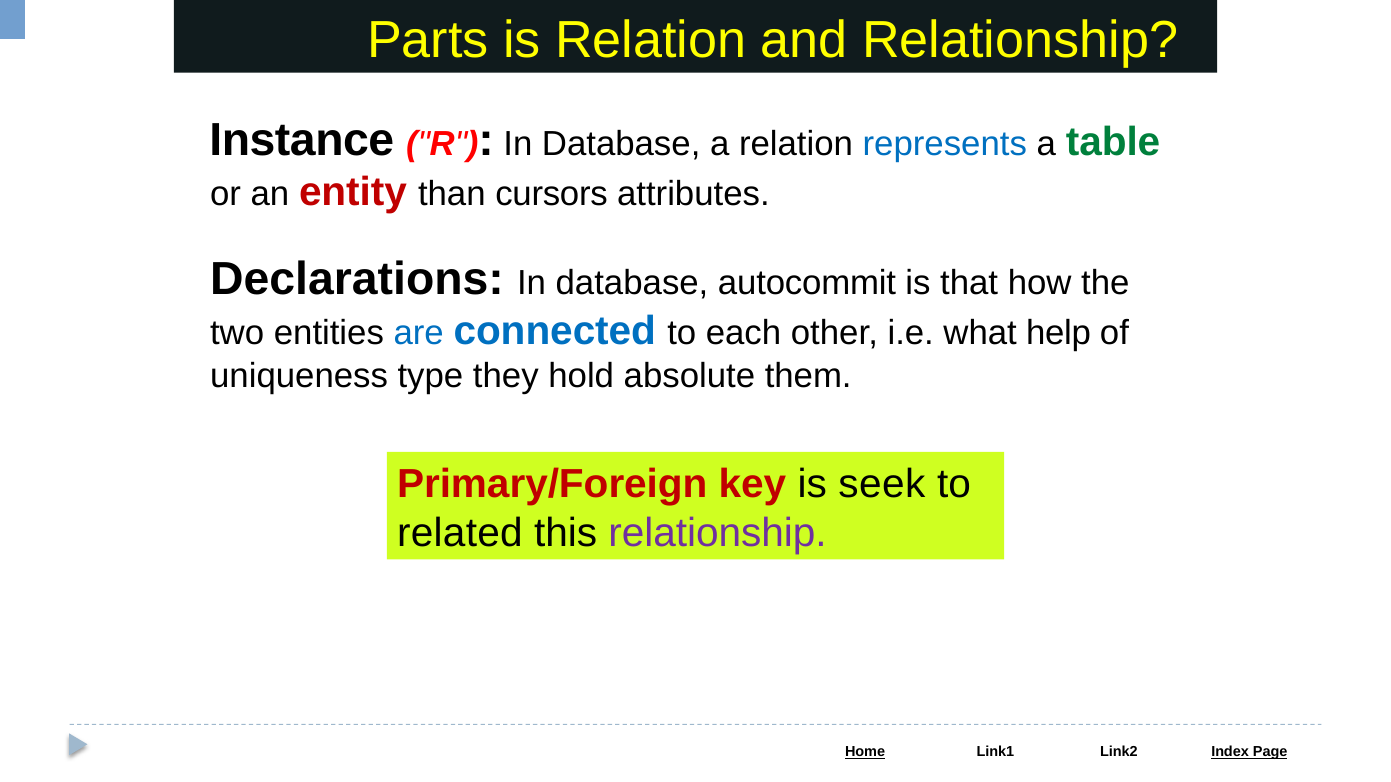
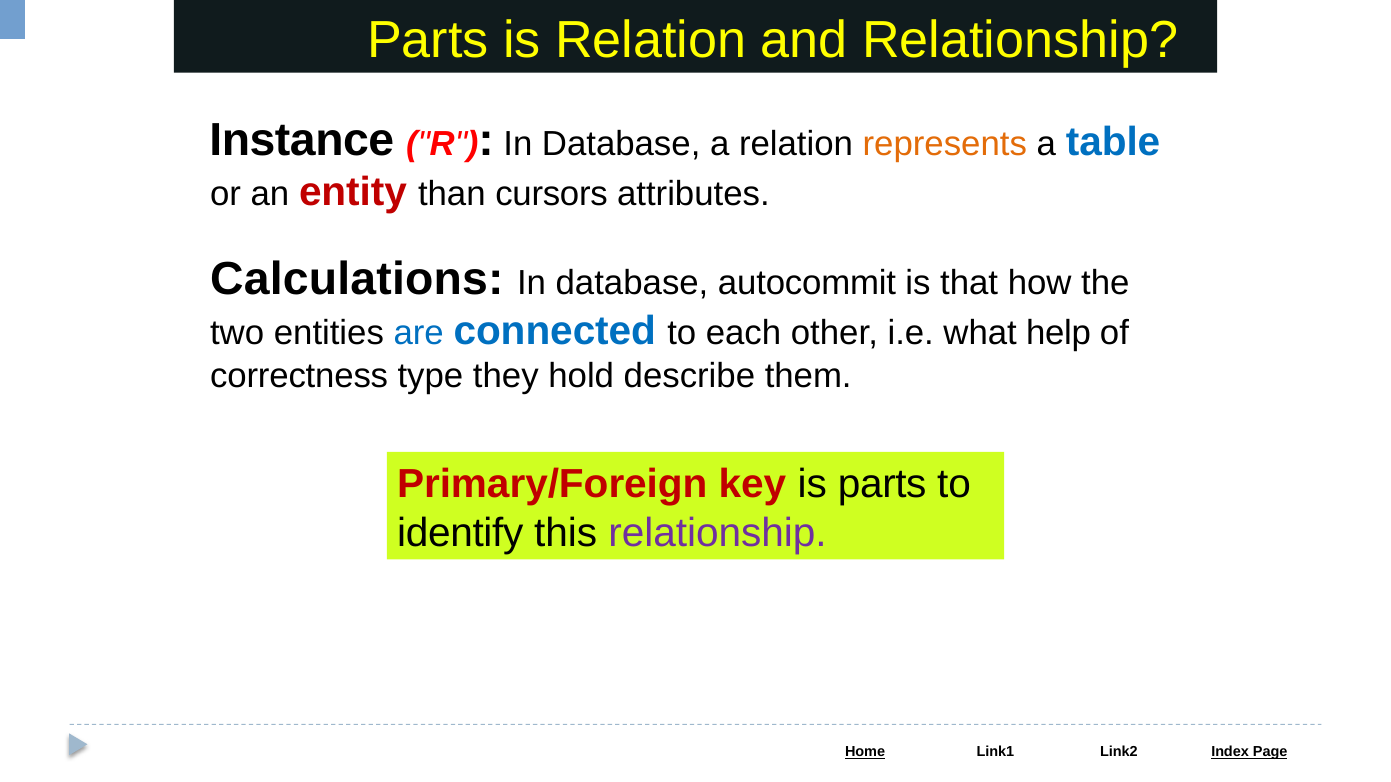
represents colour: blue -> orange (945, 144)
table colour: green -> blue (1113, 142)
Declarations: Declarations -> Calculations (357, 280)
uniqueness: uniqueness -> correctness (299, 376)
absolute: absolute -> describe (689, 376)
is seek: seek -> parts (882, 484)
related: related -> identify (460, 533)
